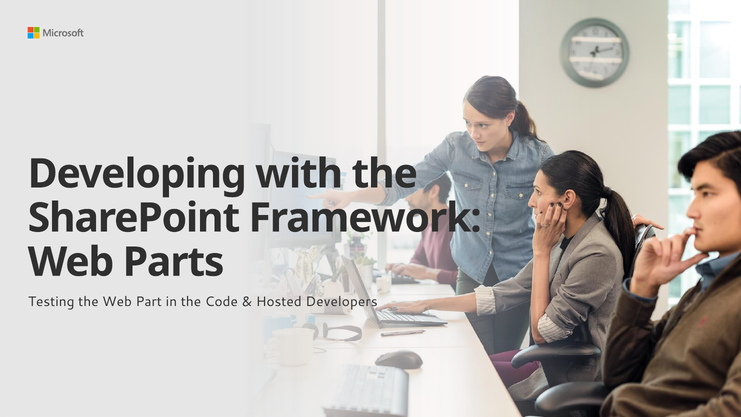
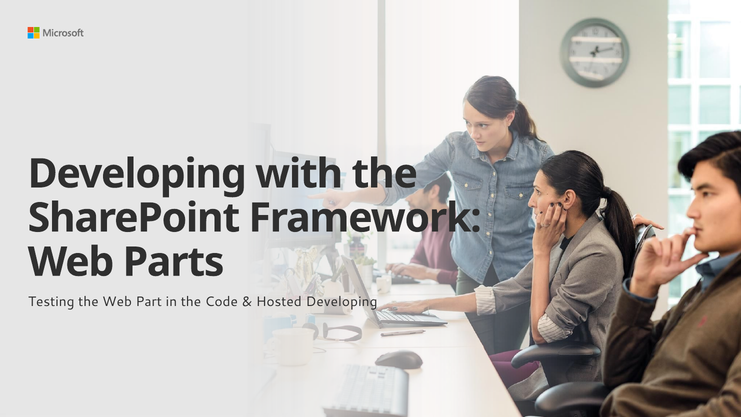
Hosted Developers: Developers -> Developing (342, 302)
